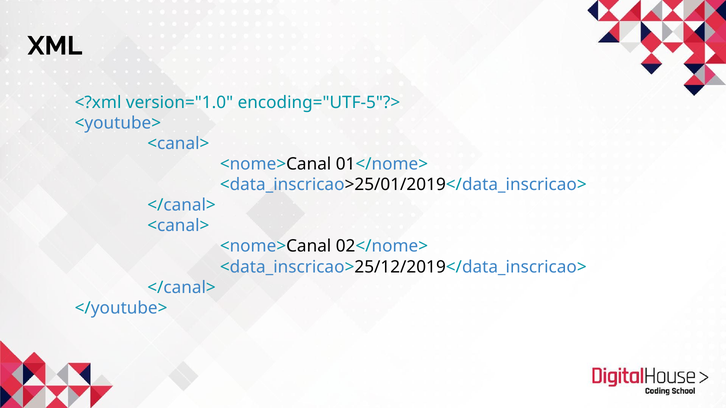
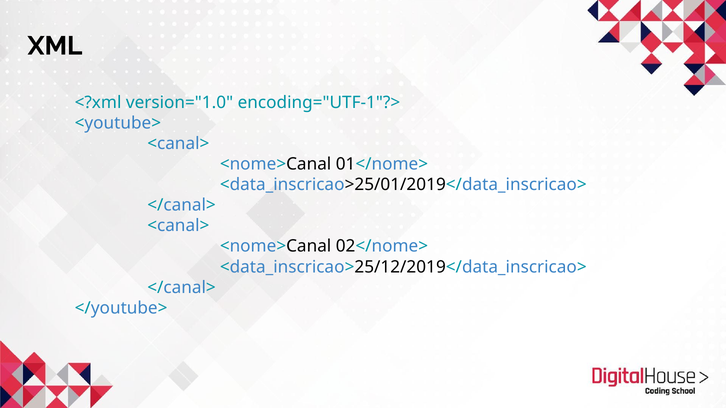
encoding="UTF-5"?>: encoding="UTF-5"?> -> encoding="UTF-1"?> (319, 102)
